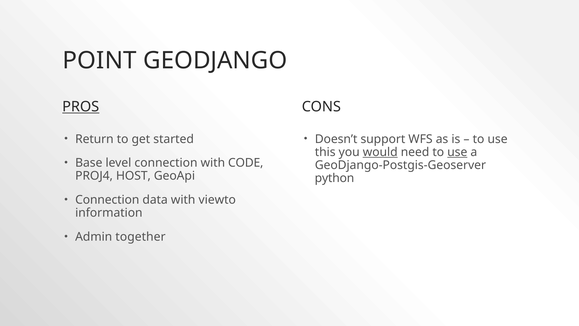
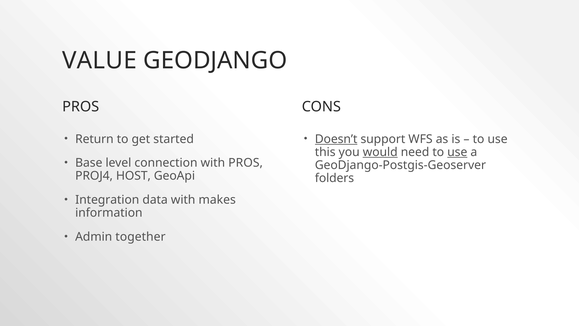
POINT: POINT -> VALUE (100, 61)
PROS underline: present -> none (81, 107)
Doesn’t underline: none -> present (336, 139)
with CODE: CODE -> PROS (246, 163)
python: python -> folders (334, 178)
Connection: Connection -> Integration (107, 200)
viewto: viewto -> makes (217, 200)
